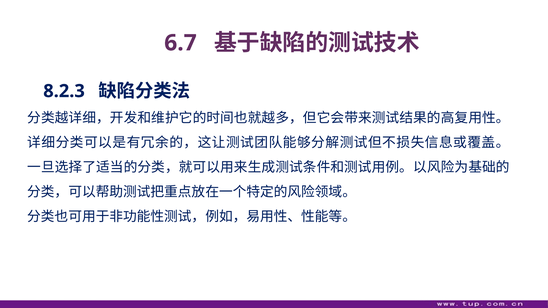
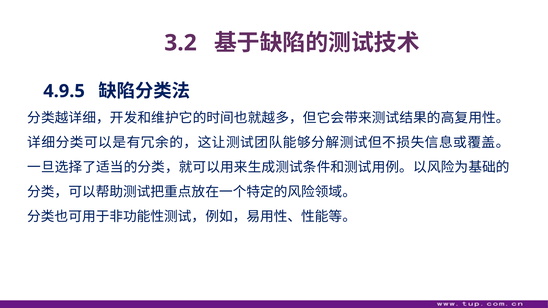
6.7: 6.7 -> 3.2 (180, 43)
8.2.3: 8.2.3 -> 4.9.5 (64, 91)
